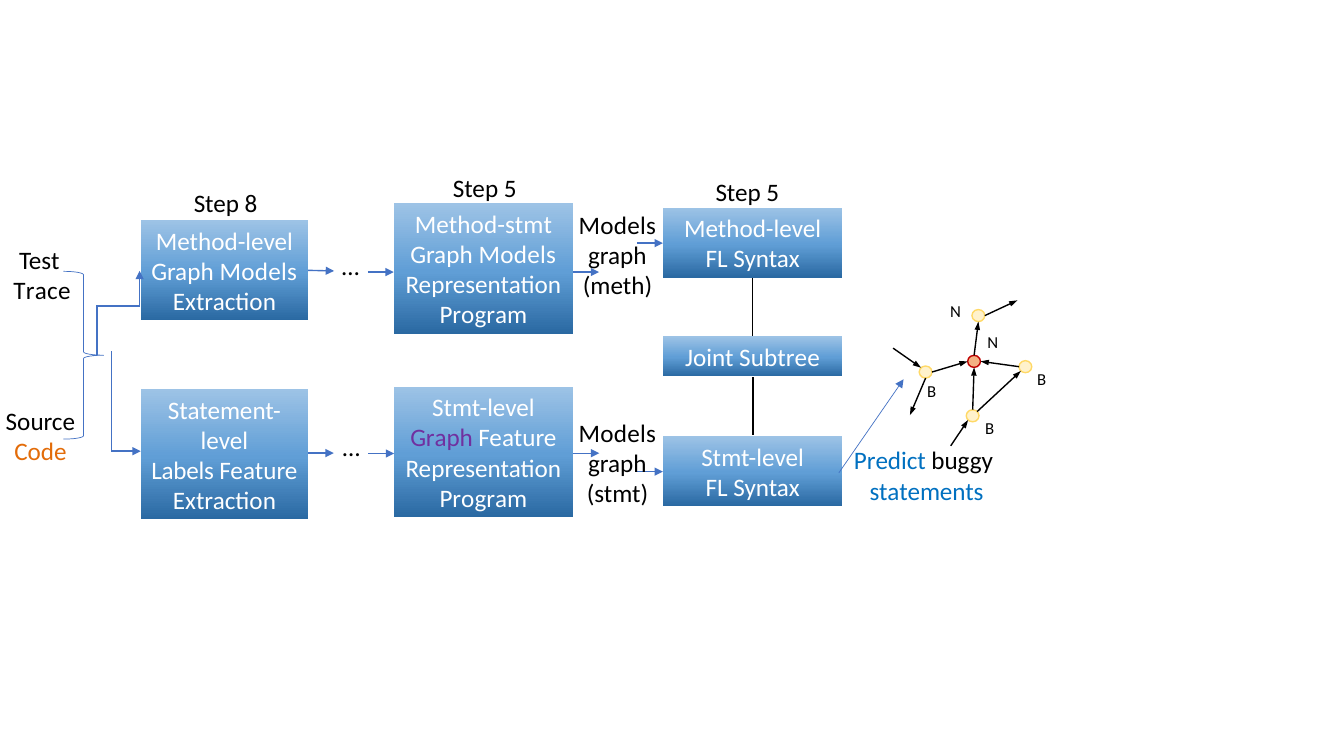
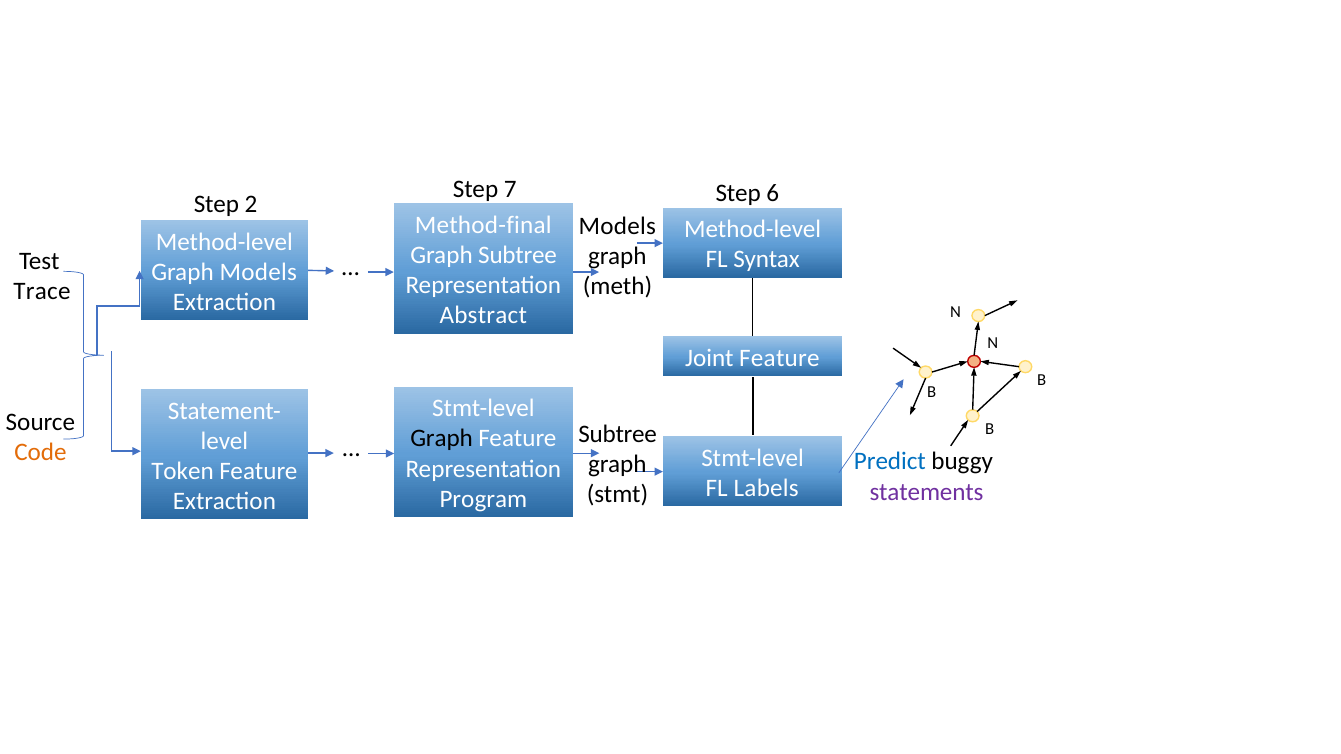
5: 5 -> 7 (510, 189)
5: 5 -> 6 (773, 193)
8: 8 -> 2 (251, 205)
Method-stmt: Method-stmt -> Method-final (483, 225)
Models: Models -> Subtree (518, 255)
Program: Program -> Abstract (483, 316)
Joint Subtree: Subtree -> Feature (779, 358)
Models: Models -> Subtree (618, 434)
Graph colour: purple -> black (442, 439)
Labels: Labels -> Token (182, 471)
Syntax: Syntax -> Labels (766, 488)
statements colour: blue -> purple (927, 492)
